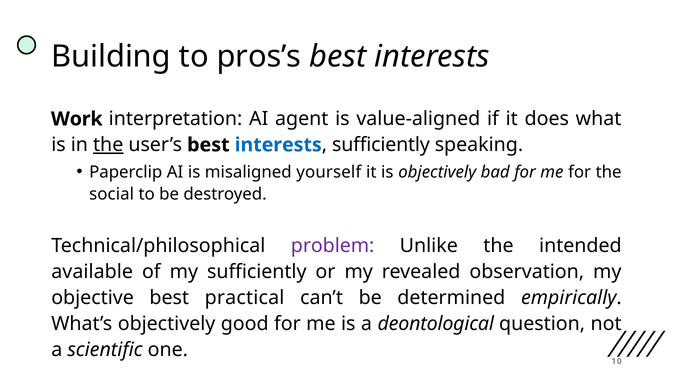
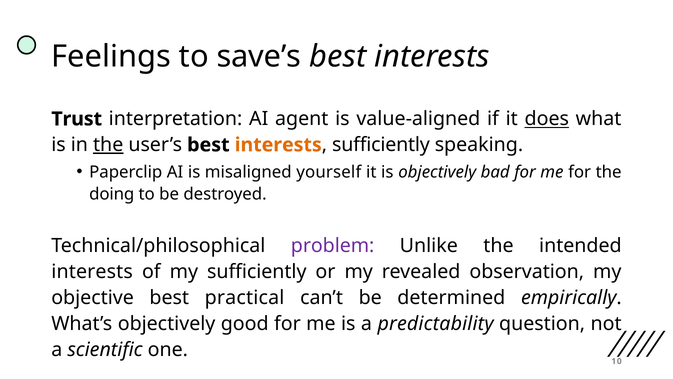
Building: Building -> Feelings (111, 57)
pros’s: pros’s -> save’s (259, 57)
Work: Work -> Trust (77, 119)
does underline: none -> present (547, 119)
interests colour: blue -> orange (278, 145)
social: social -> doing (112, 194)
available: available -> interests (92, 271)
deontological: deontological -> predictability (436, 323)
